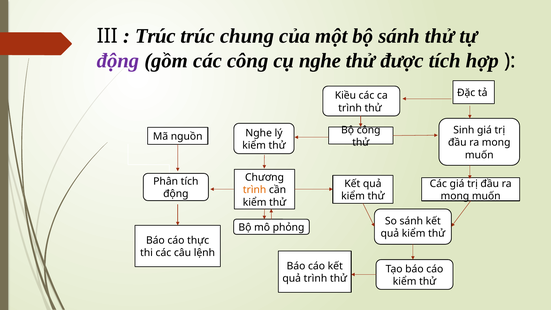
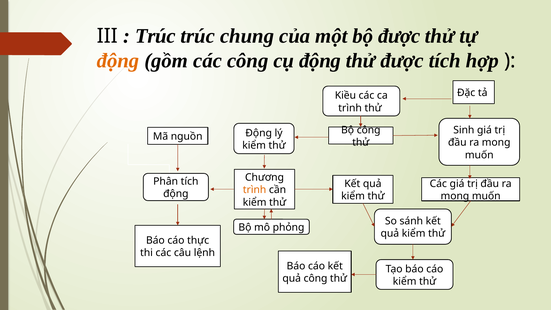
bộ sánh: sánh -> được (399, 36)
động colour: purple -> orange (118, 61)
cụ nghe: nghe -> động (320, 61)
Nghe: Nghe -> Động (259, 133)
quả trình: trình -> công (316, 278)
